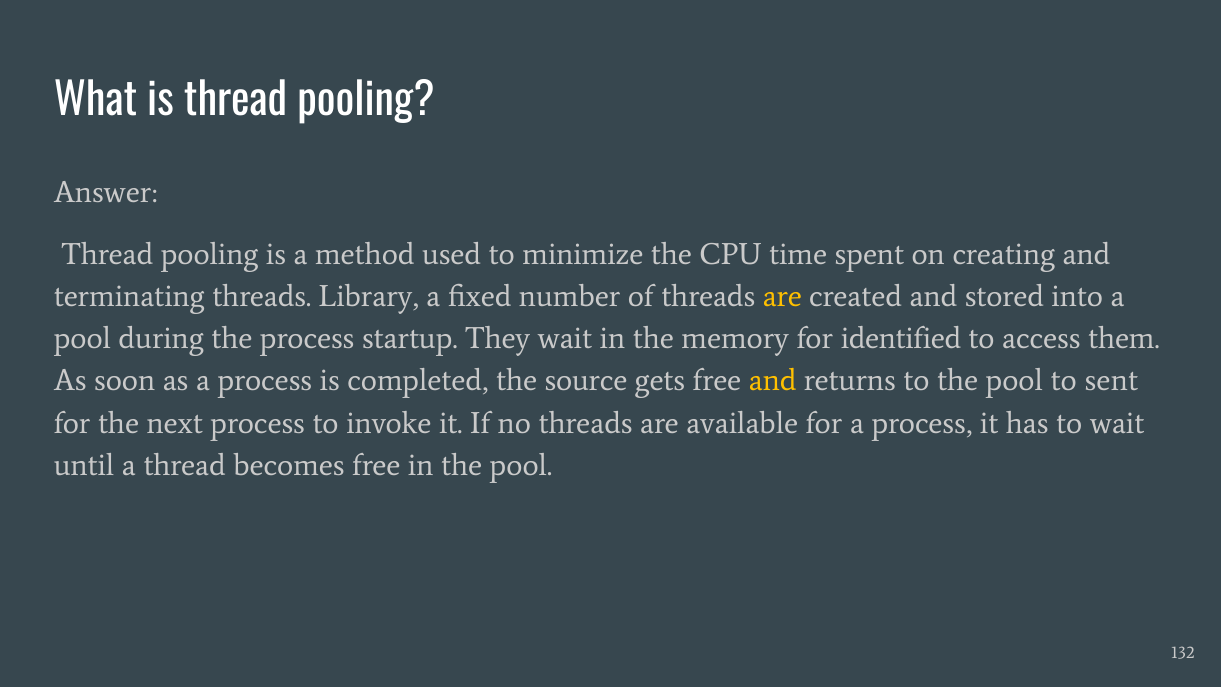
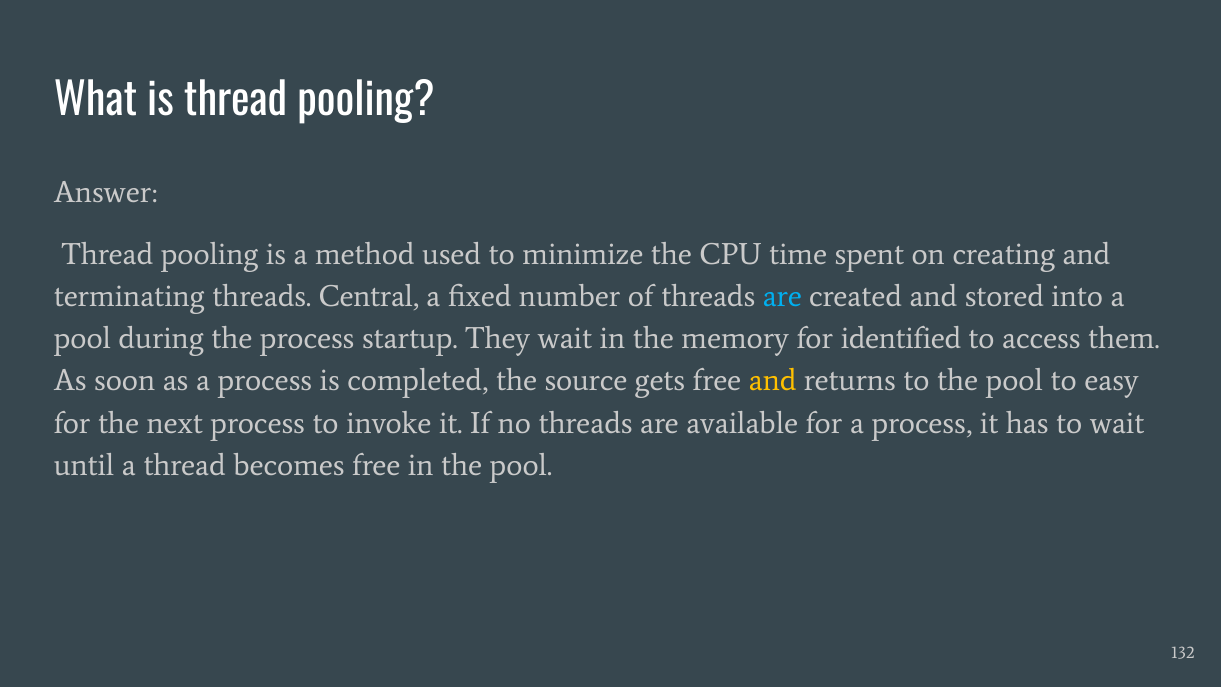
Library: Library -> Central (369, 297)
are colour: yellow -> light blue (782, 297)
sent: sent -> easy (1112, 381)
